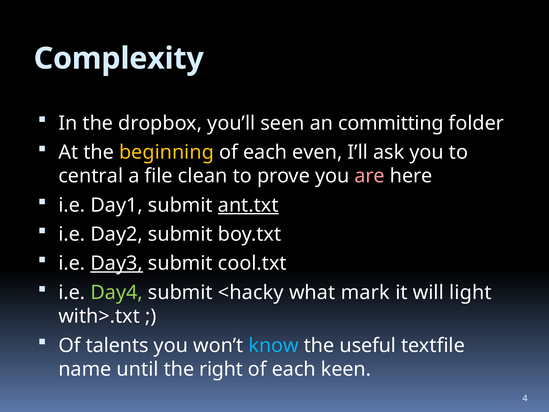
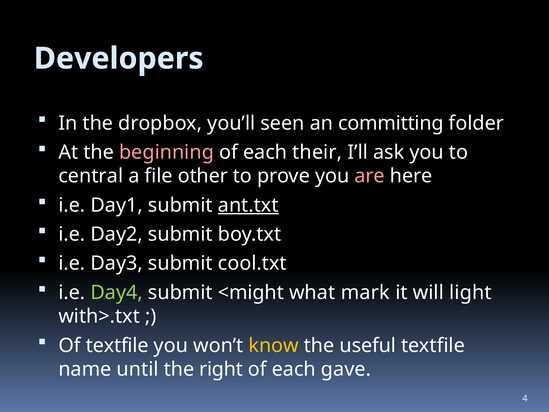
Complexity: Complexity -> Developers (119, 58)
beginning colour: yellow -> pink (166, 152)
even: even -> their (317, 152)
clean: clean -> other (203, 176)
Day3 underline: present -> none (117, 263)
<hacky: <hacky -> <might (251, 292)
Of talents: talents -> textfile (117, 345)
know colour: light blue -> yellow (274, 345)
keen: keen -> gave (346, 369)
